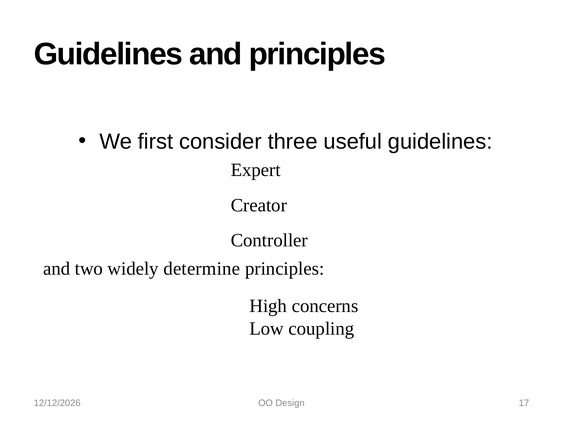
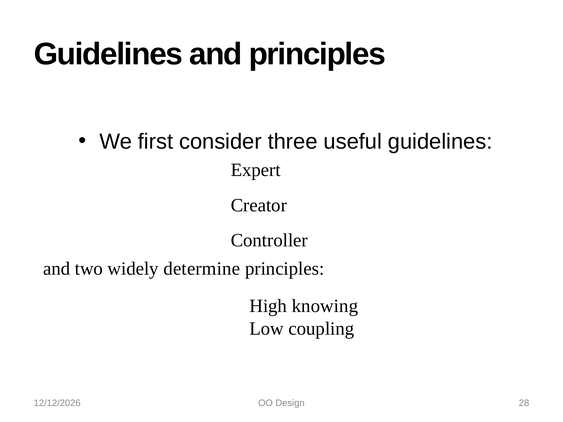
concerns: concerns -> knowing (325, 306)
17: 17 -> 28 (524, 403)
